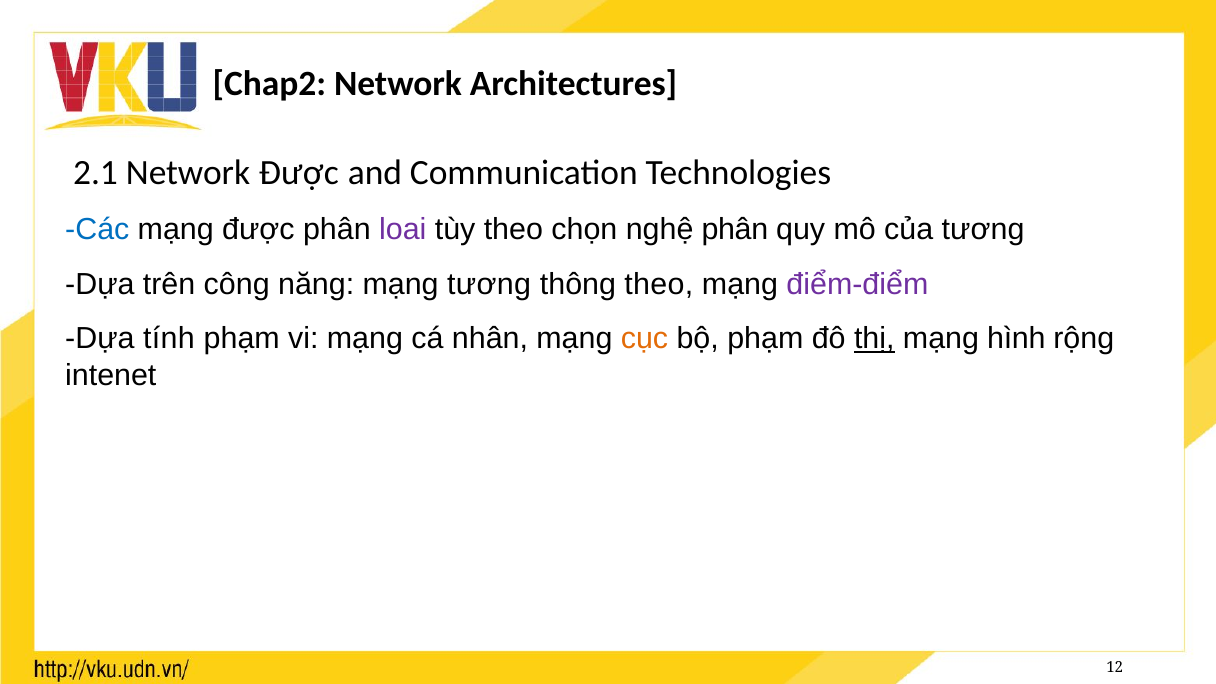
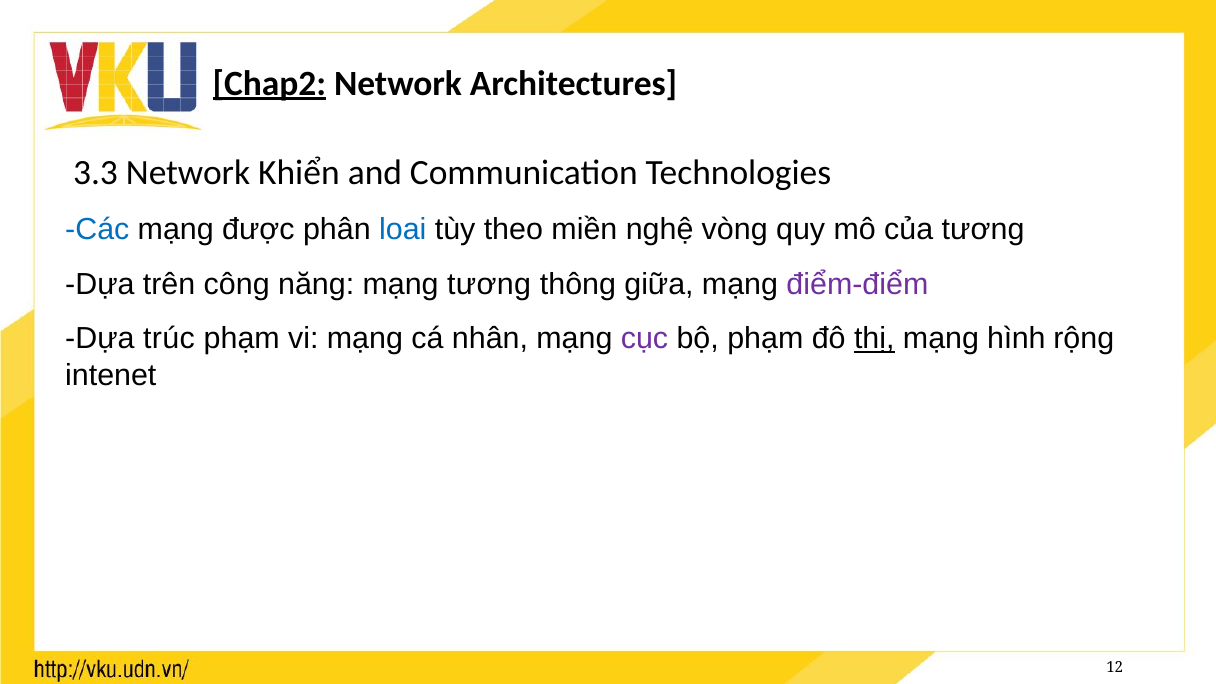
Chap2 underline: none -> present (269, 83)
2.1: 2.1 -> 3.3 (96, 173)
Network Được: Được -> Khiển (299, 173)
loai colour: purple -> blue (403, 230)
chọn: chọn -> miền (584, 230)
nghệ phân: phân -> vòng (735, 230)
thông theo: theo -> giữa (659, 284)
tính: tính -> trúc (169, 339)
cục colour: orange -> purple (645, 339)
